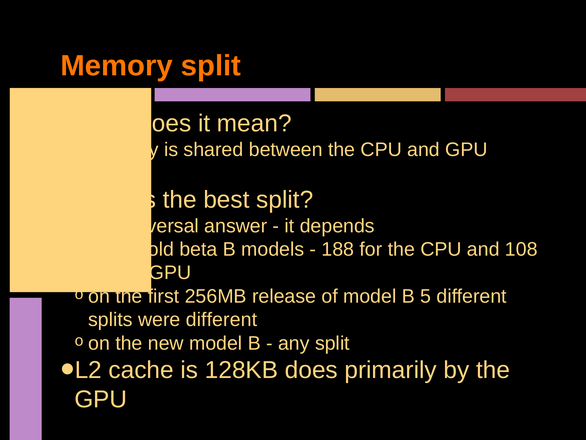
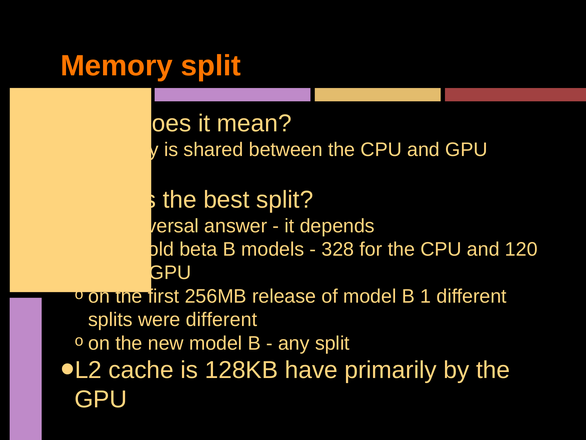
188: 188 -> 328 (338, 249)
108: 108 -> 120 (521, 249)
5: 5 -> 1 (426, 296)
128KB does: does -> have (311, 370)
